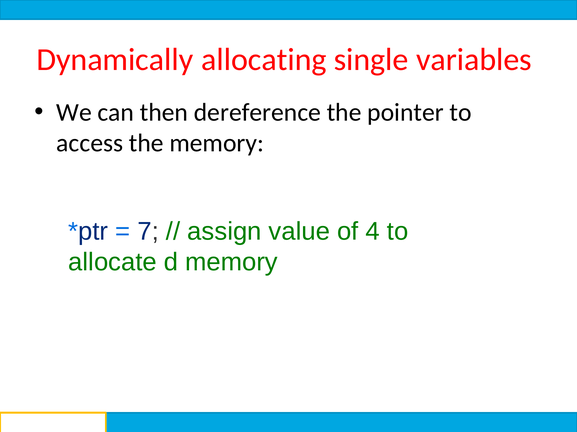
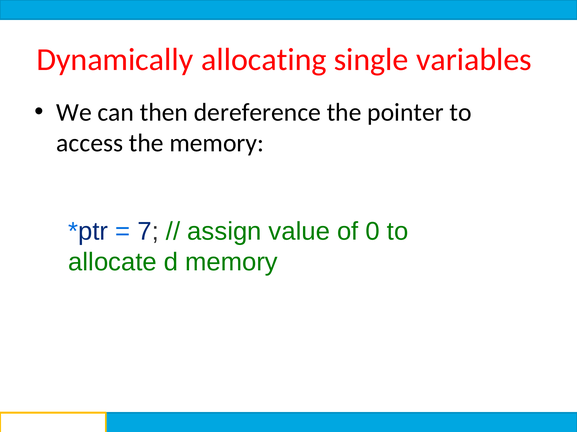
4: 4 -> 0 (373, 232)
